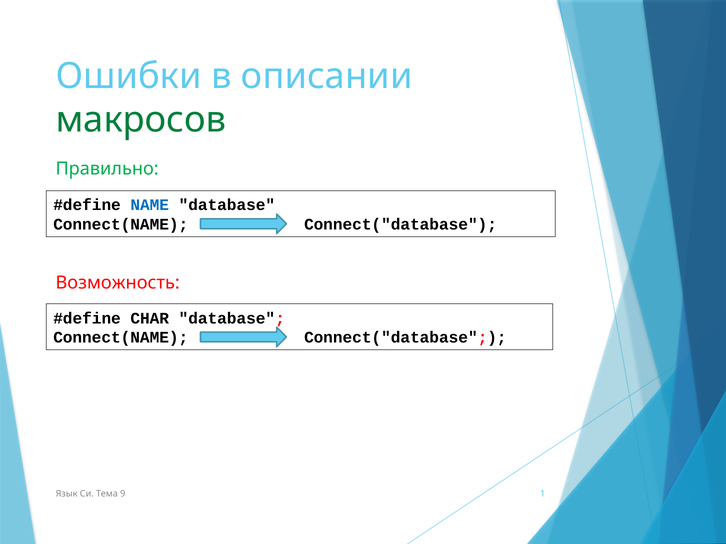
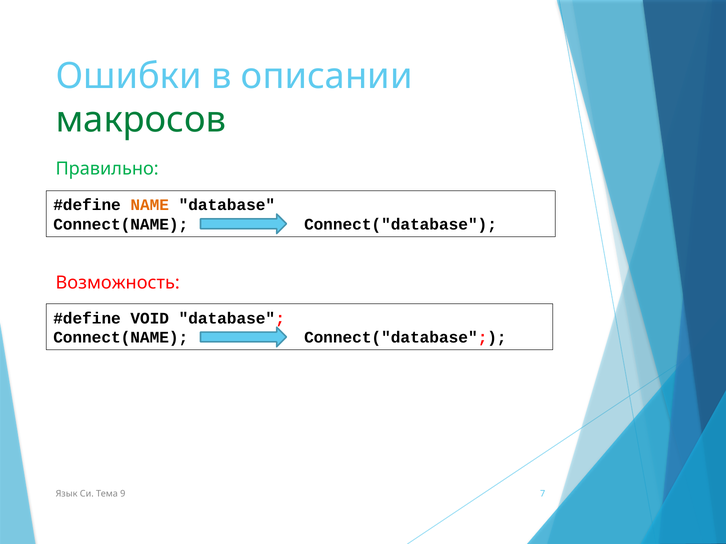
NAME colour: blue -> orange (150, 205)
CHAR: CHAR -> VOID (150, 319)
1: 1 -> 7 (543, 494)
